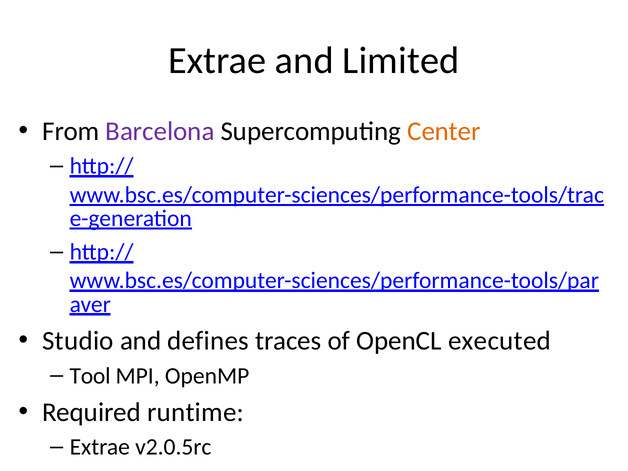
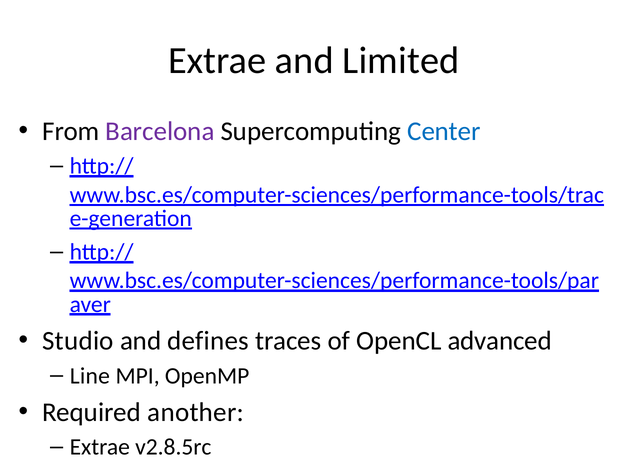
Center colour: orange -> blue (444, 131)
executed: executed -> advanced (500, 341)
Tool: Tool -> Line (90, 376)
runtime: runtime -> another (196, 412)
v2.0.5rc: v2.0.5rc -> v2.8.5rc (173, 447)
